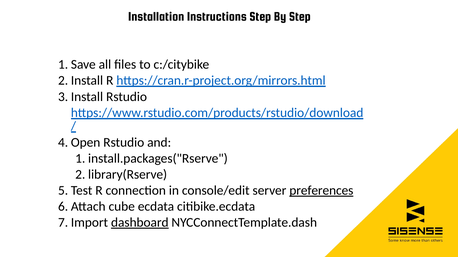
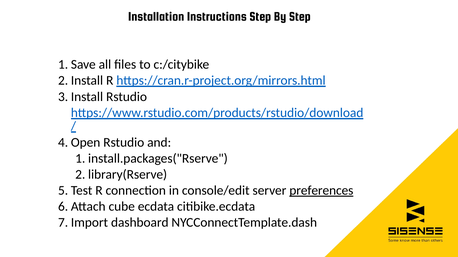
dashboard underline: present -> none (140, 223)
